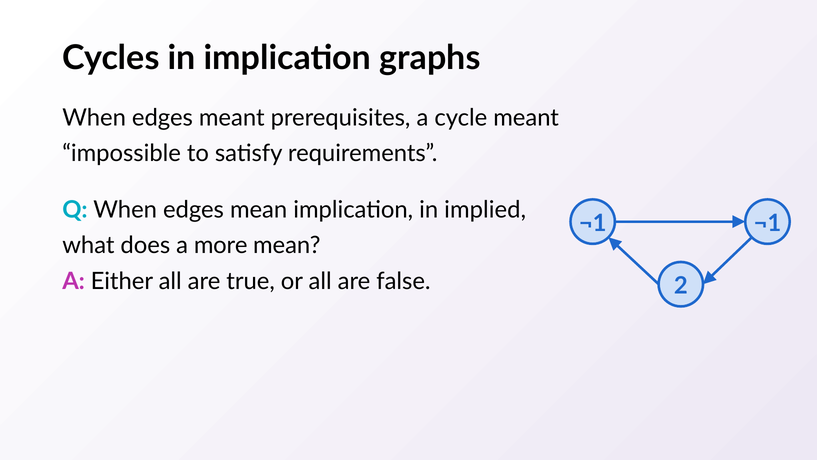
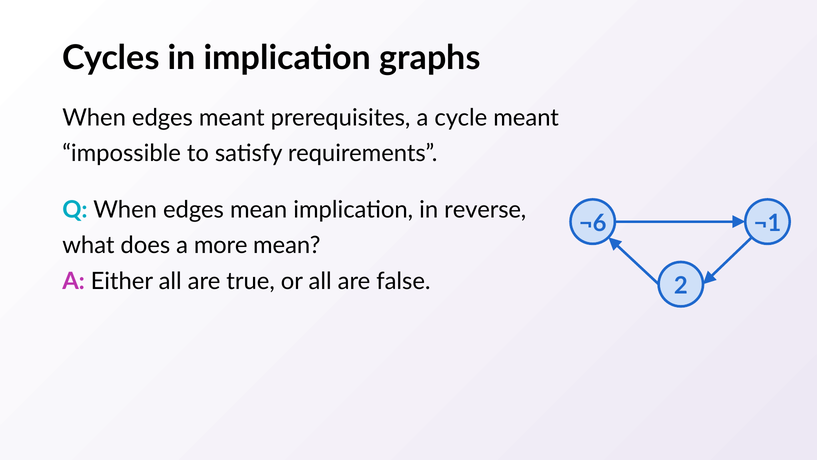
implied: implied -> reverse (485, 210)
¬1: ¬1 -> ¬6 (593, 223)
